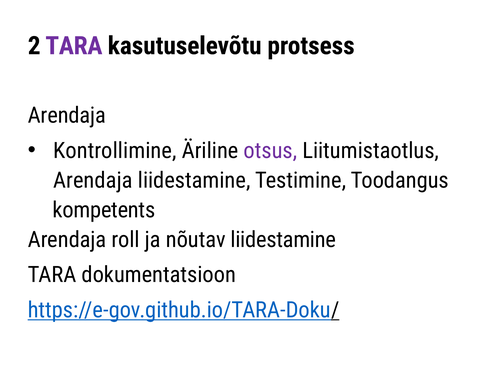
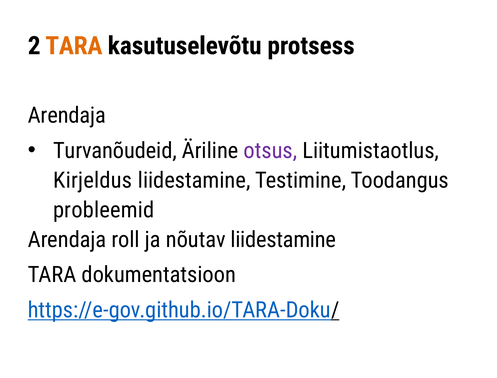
TARA colour: purple -> orange (74, 46)
Kontrollimine: Kontrollimine -> Turvanõudeid (115, 151)
Arendaja: Arendaja -> Kirjeldus (93, 180)
kompetents: kompetents -> probleemid (104, 210)
